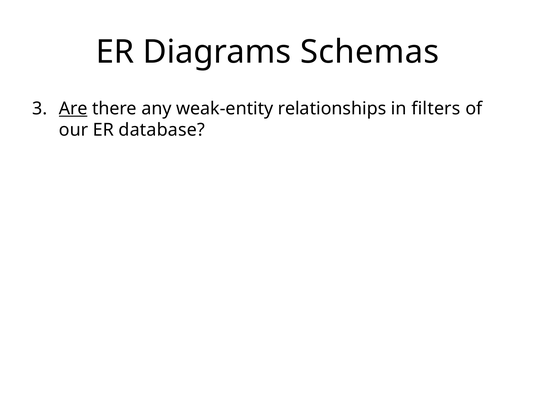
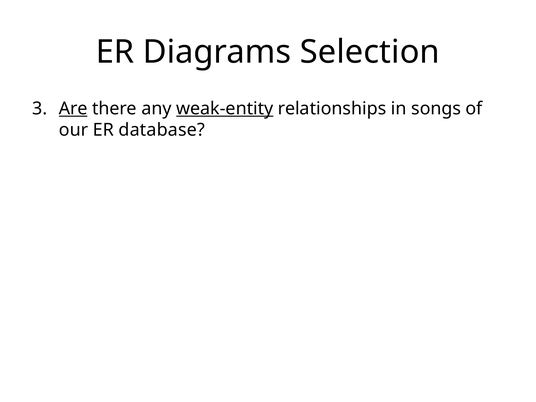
Schemas: Schemas -> Selection (370, 52)
weak-entity underline: none -> present (225, 108)
filters: filters -> songs (436, 108)
